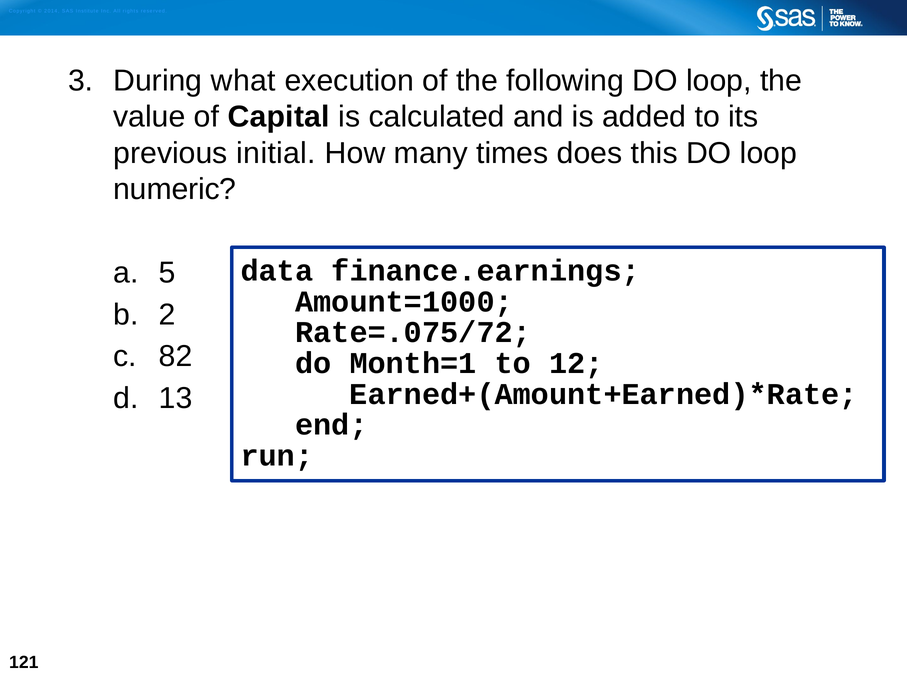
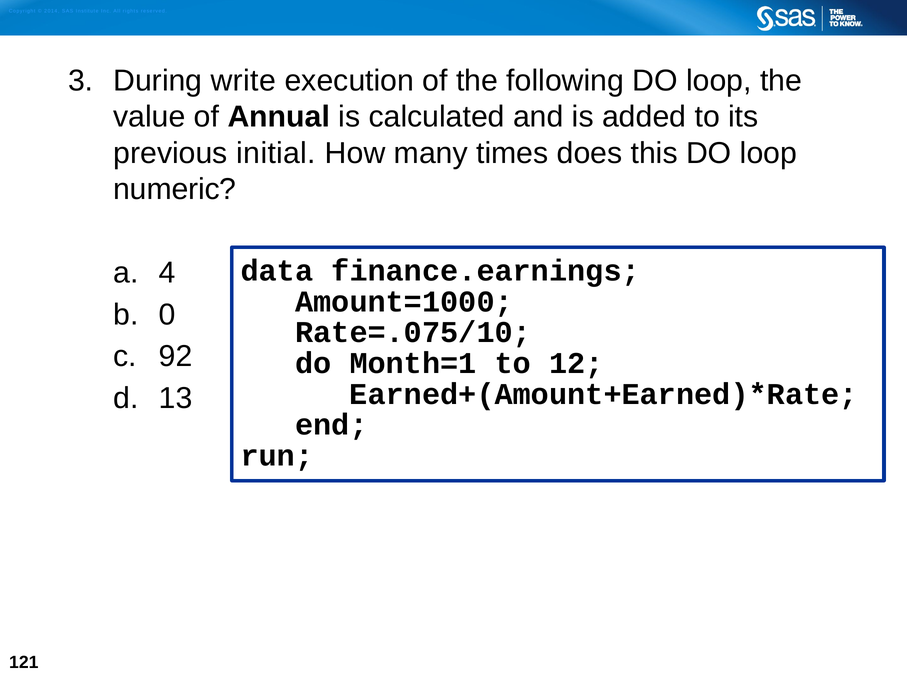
what: what -> write (243, 81)
Capital: Capital -> Annual (279, 117)
5: 5 -> 4 (167, 273)
2: 2 -> 0 (167, 315)
Rate=.075/72: Rate=.075/72 -> Rate=.075/10 (413, 333)
82: 82 -> 92 (176, 357)
